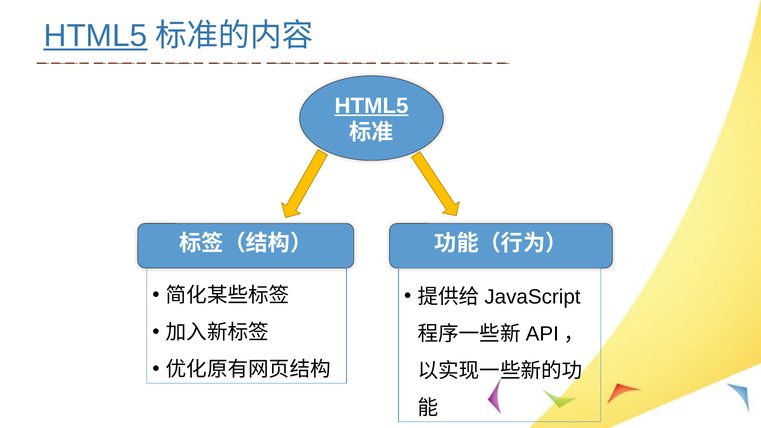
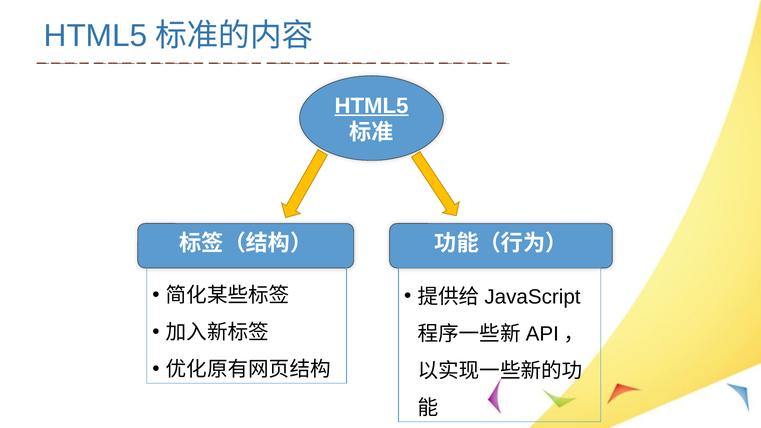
HTML5 underline: present -> none (96, 36)
